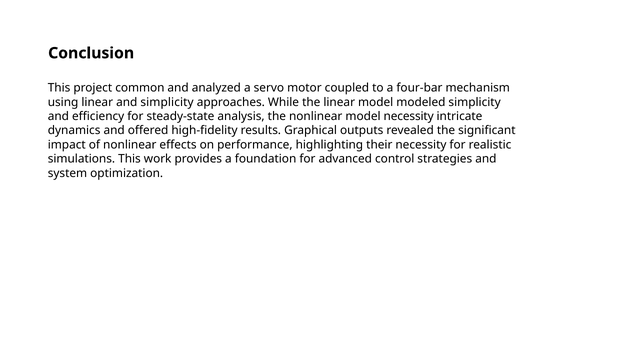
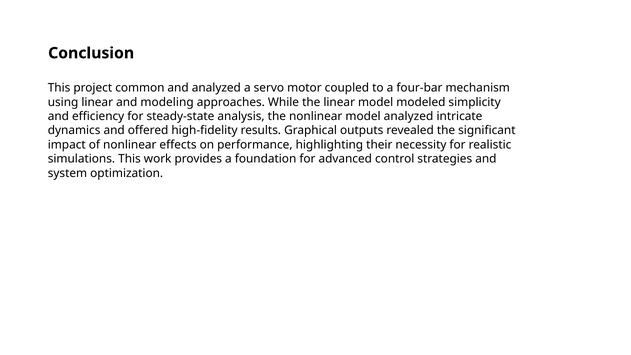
and simplicity: simplicity -> modeling (167, 102)
model necessity: necessity -> analyzed (409, 116)
